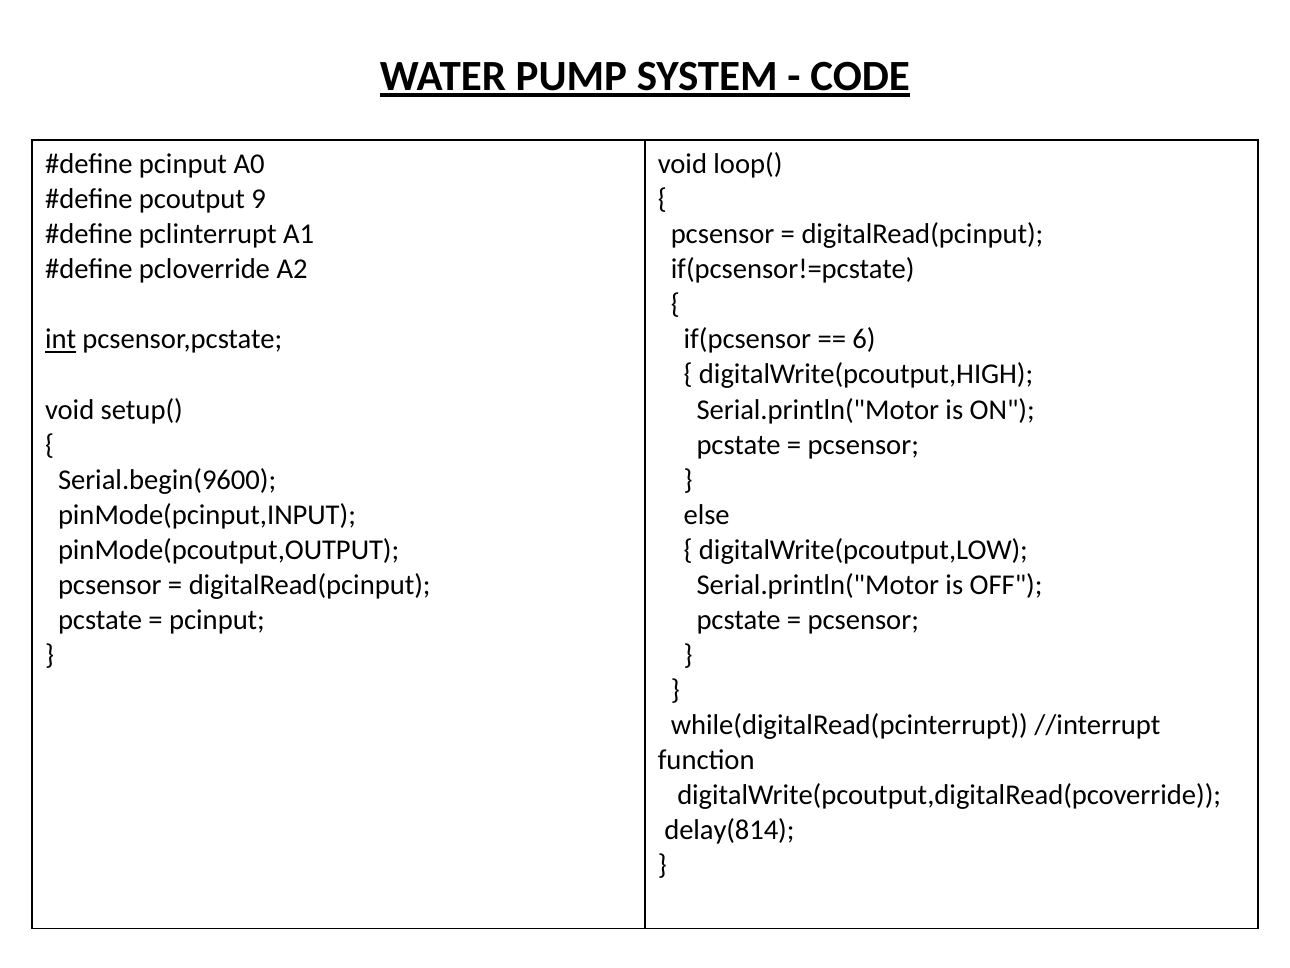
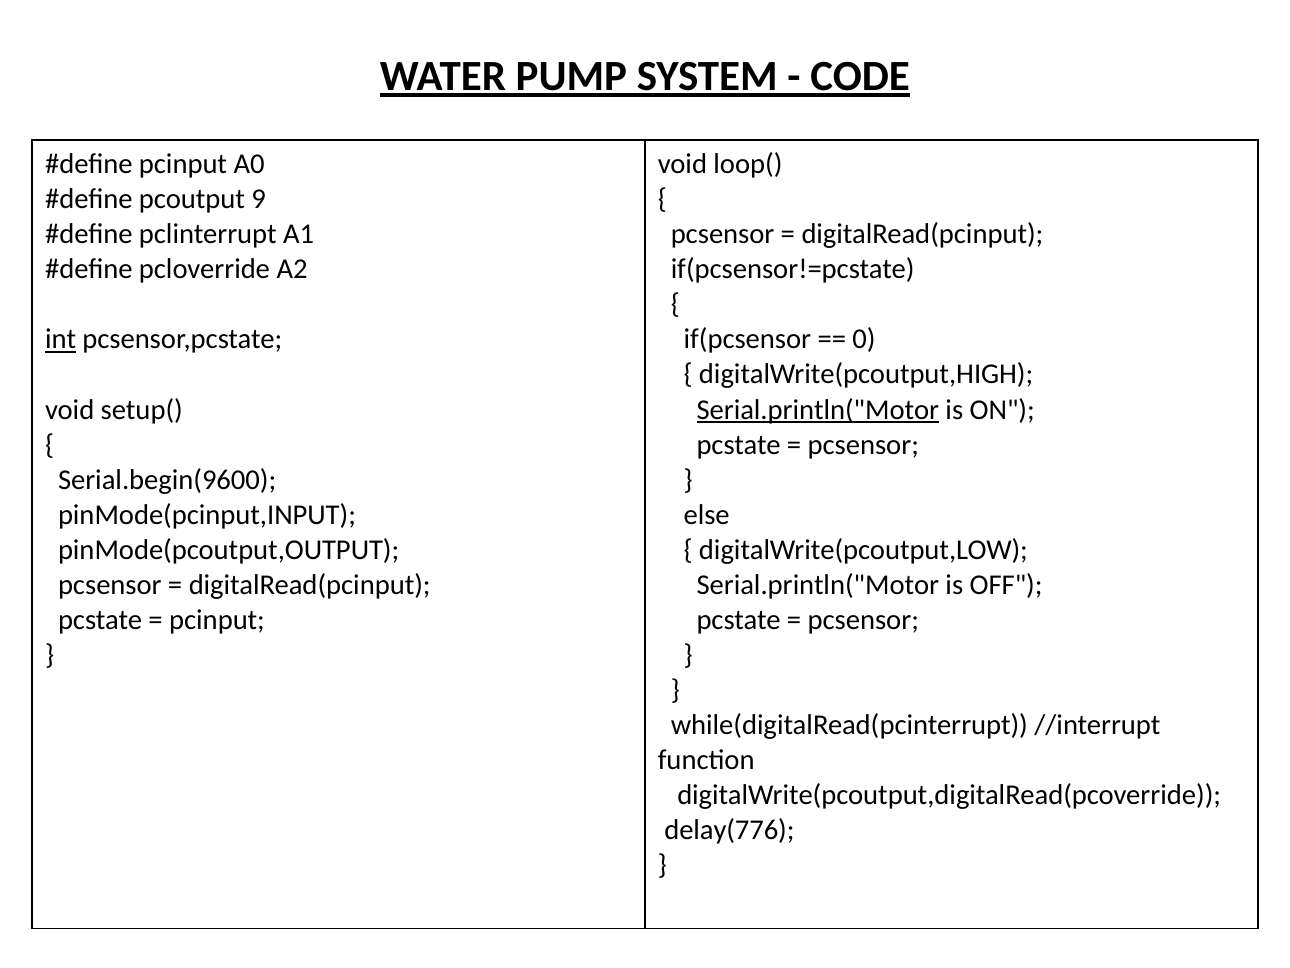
6: 6 -> 0 (864, 339)
Serial.println("Motor underline: none -> present (818, 409)
delay(814: delay(814 -> delay(776 (729, 830)
